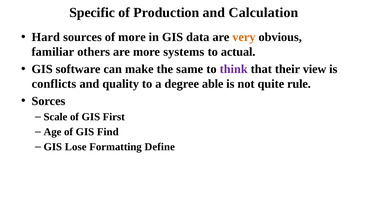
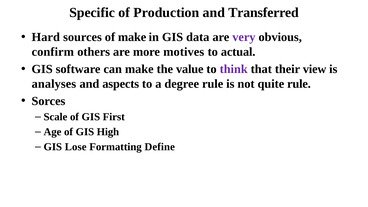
Calculation: Calculation -> Transferred (264, 12)
of more: more -> make (132, 37)
very colour: orange -> purple (244, 37)
familiar: familiar -> confirm (53, 52)
systems: systems -> motives (184, 52)
same: same -> value (190, 69)
conflicts: conflicts -> analyses (54, 84)
quality: quality -> aspects (121, 84)
degree able: able -> rule (213, 84)
Find: Find -> High (108, 132)
